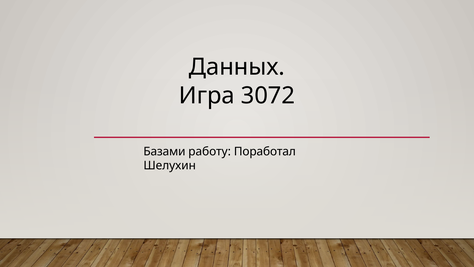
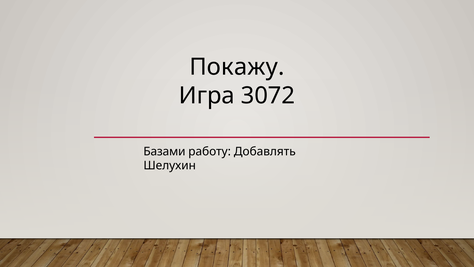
Данных: Данных -> Покажу (237, 67)
Поработал: Поработал -> Добавлять (265, 151)
